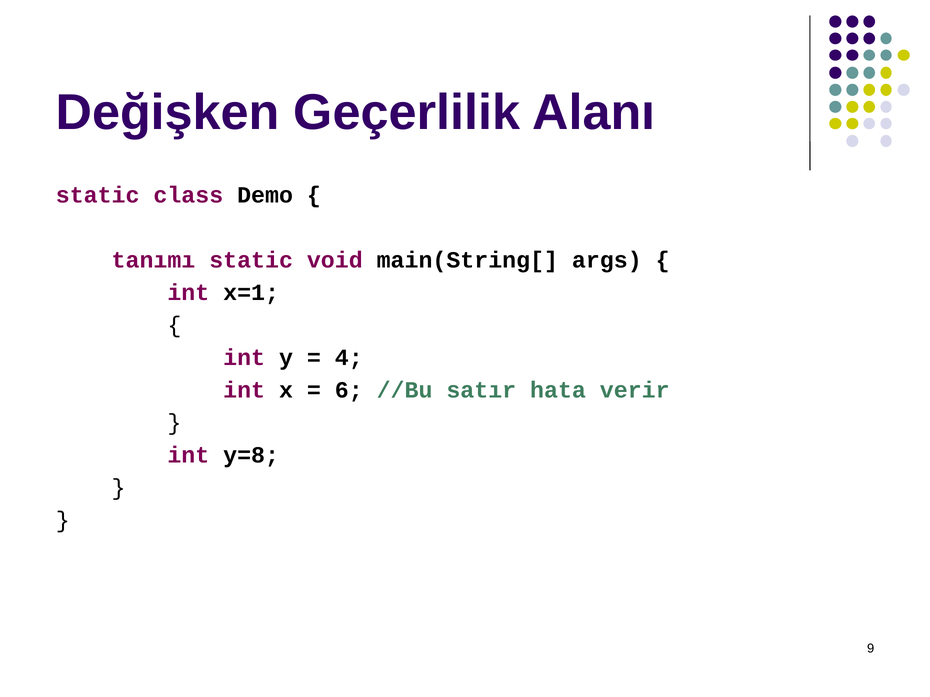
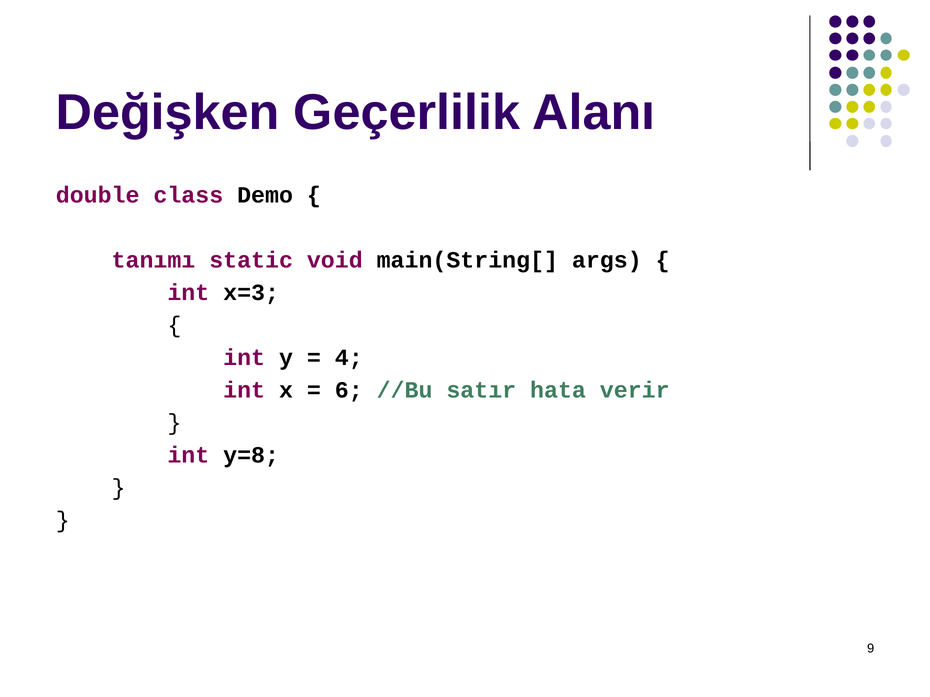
static: static -> double (98, 195)
x=1: x=1 -> x=3 (251, 293)
